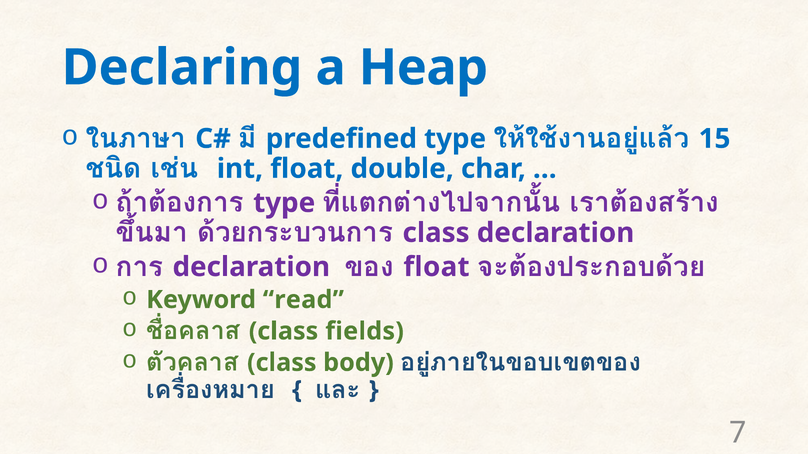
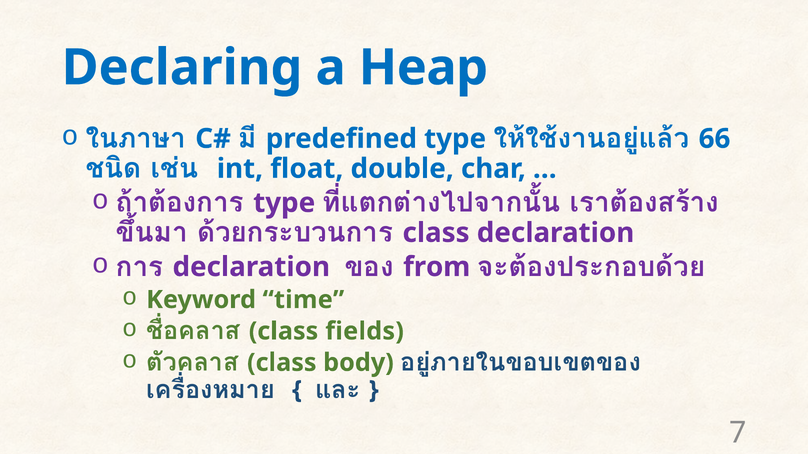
15: 15 -> 66 (715, 139)
float: float -> from (437, 267)
read: read -> time (303, 300)
